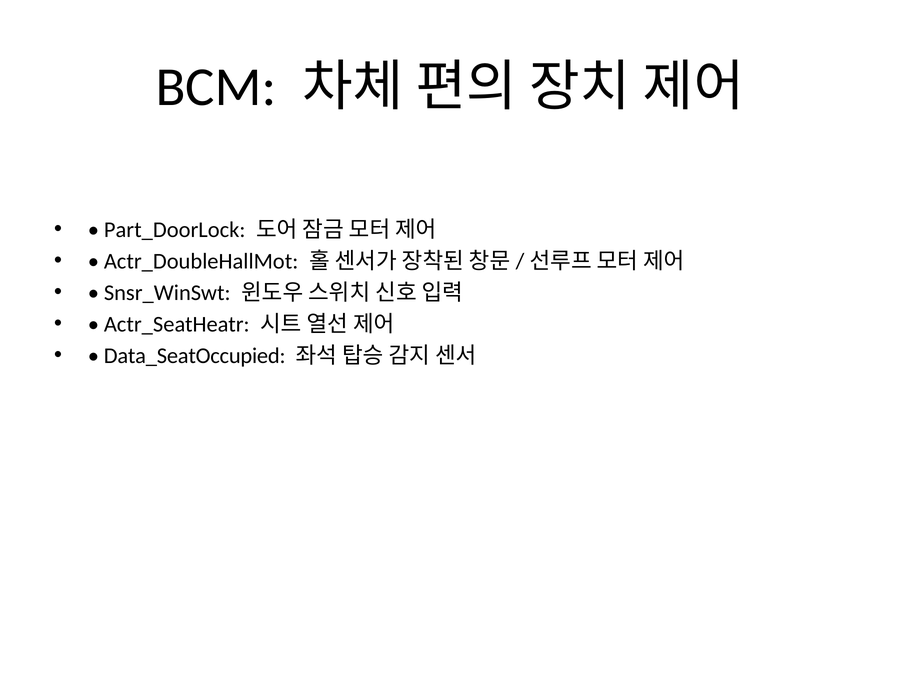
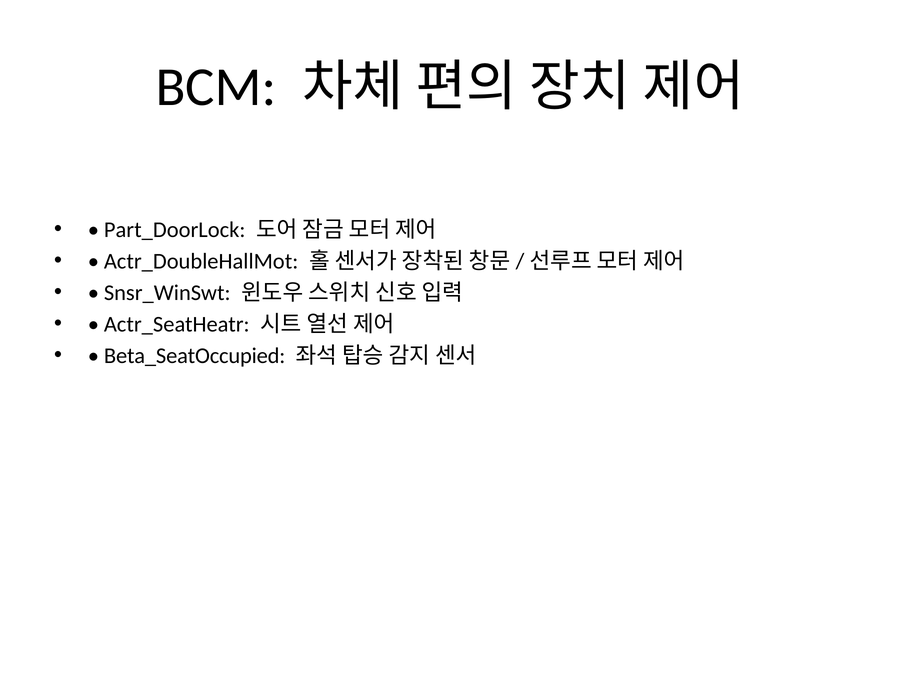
Data_SeatOccupied: Data_SeatOccupied -> Beta_SeatOccupied (195, 356)
